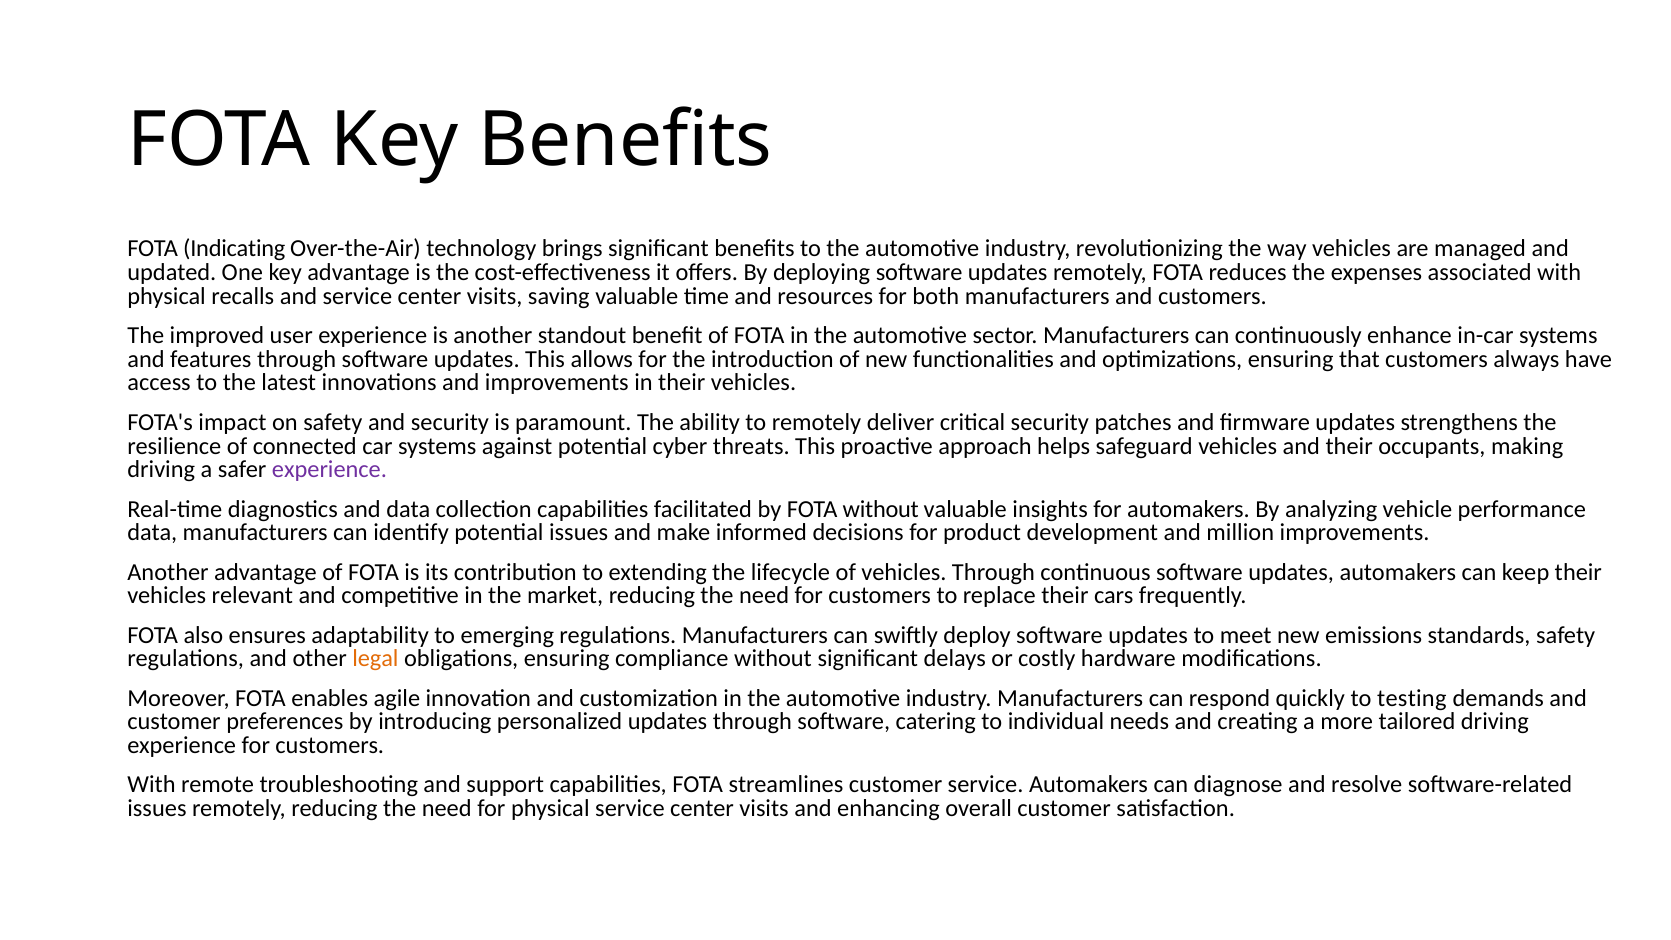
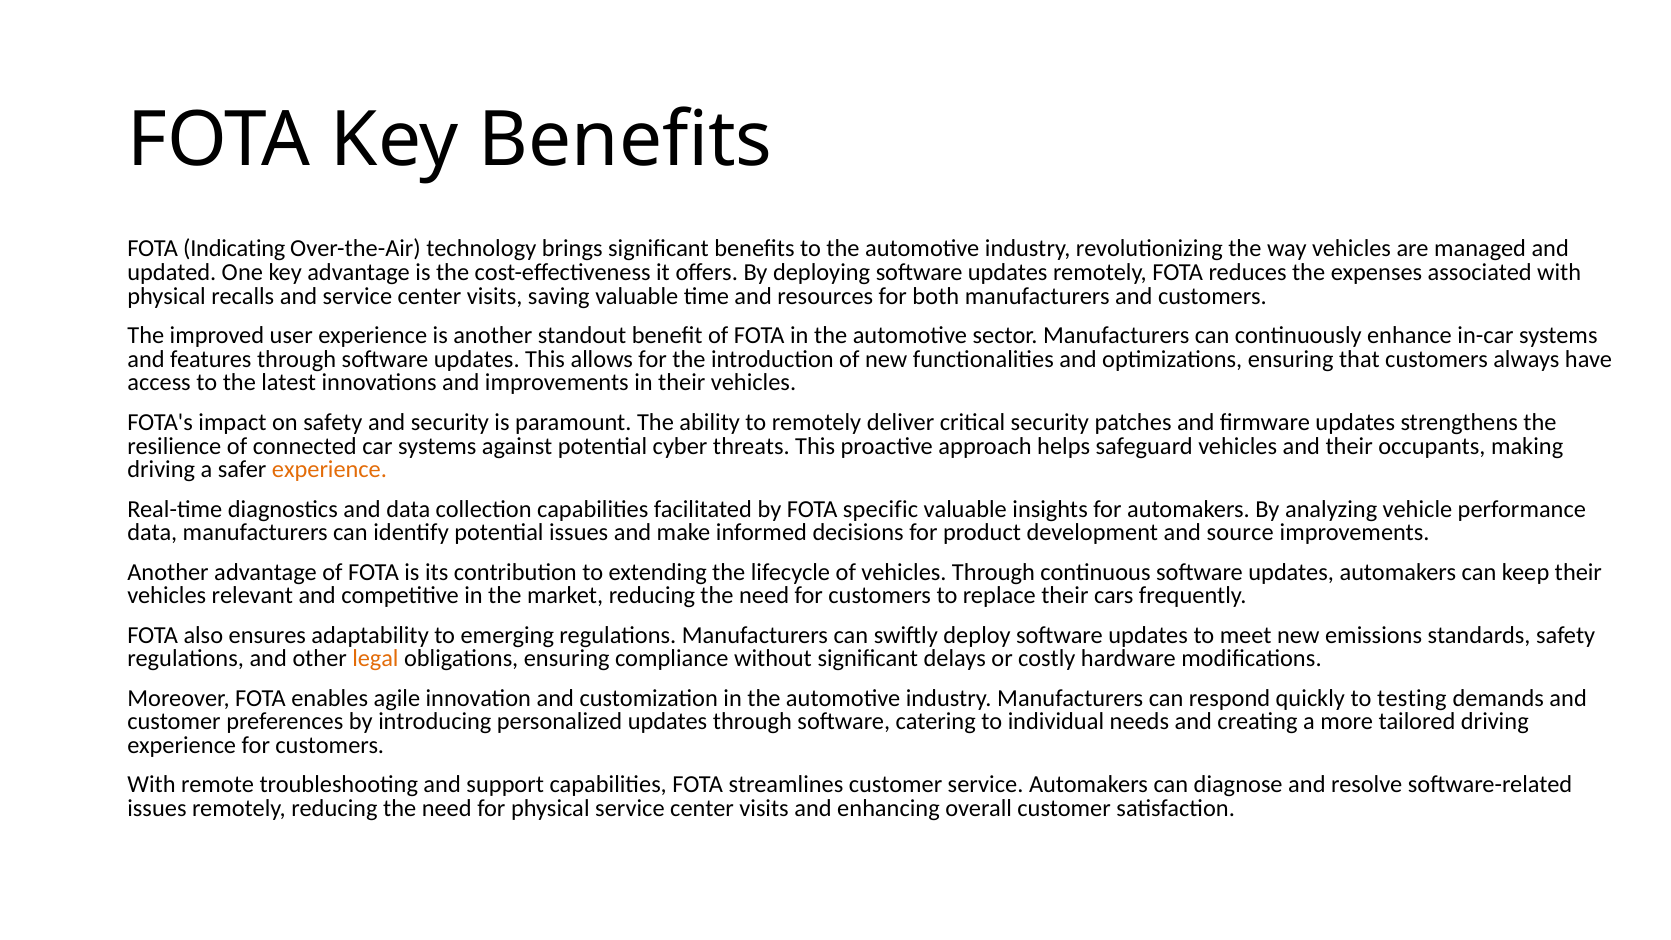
experience colour: purple -> orange (329, 470)
FOTA without: without -> specific (881, 509)
million: million -> source (1240, 533)
